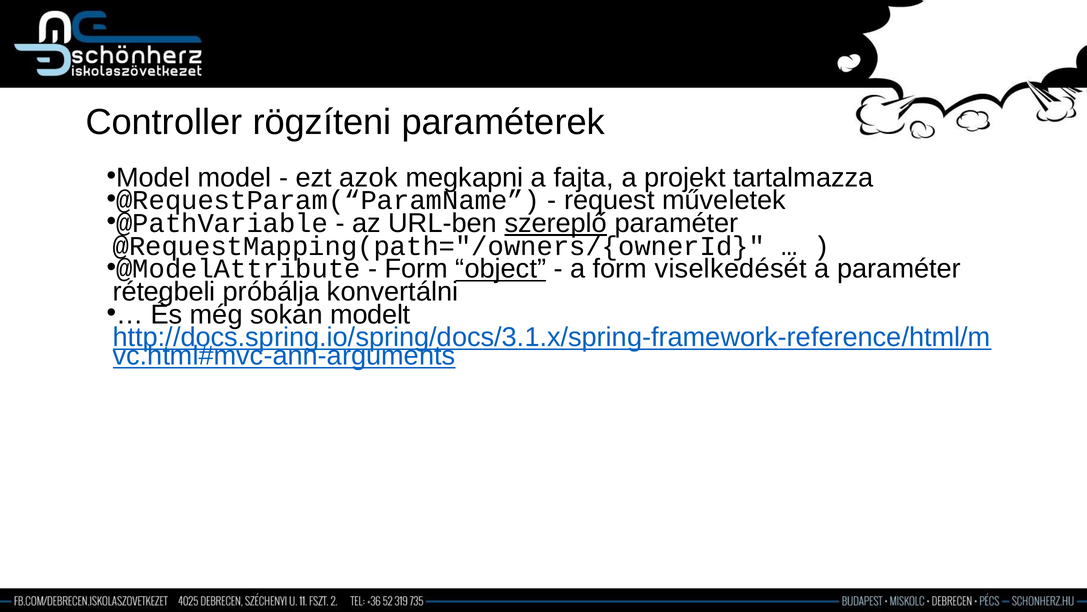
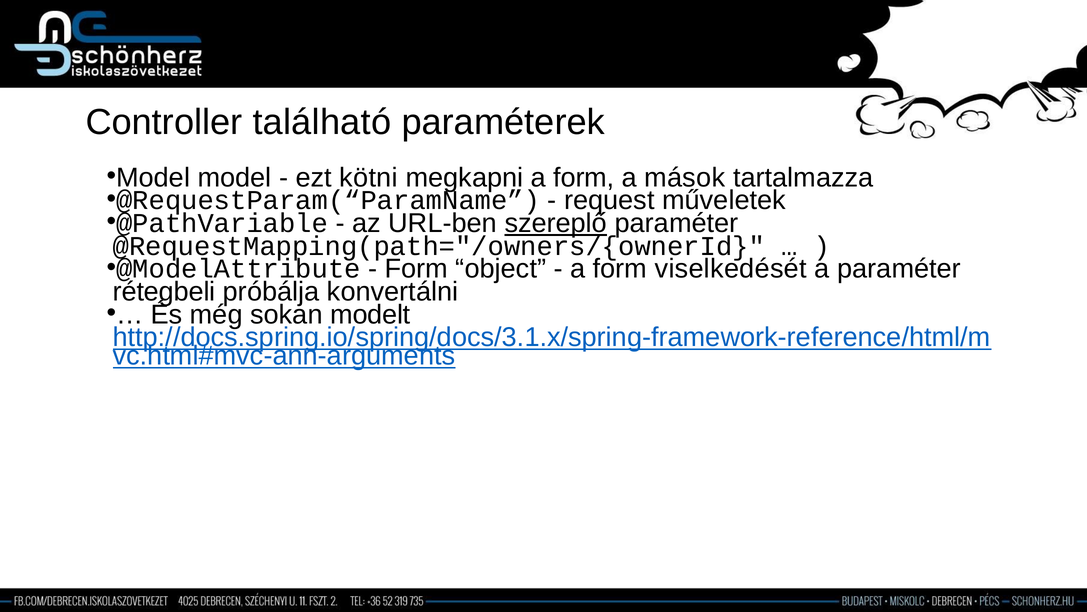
rögzíteni: rögzíteni -> található (322, 122)
azok: azok -> kötni (369, 177)
megkapni a fajta: fajta -> form (584, 177)
projekt: projekt -> mások (685, 177)
object underline: present -> none (501, 269)
